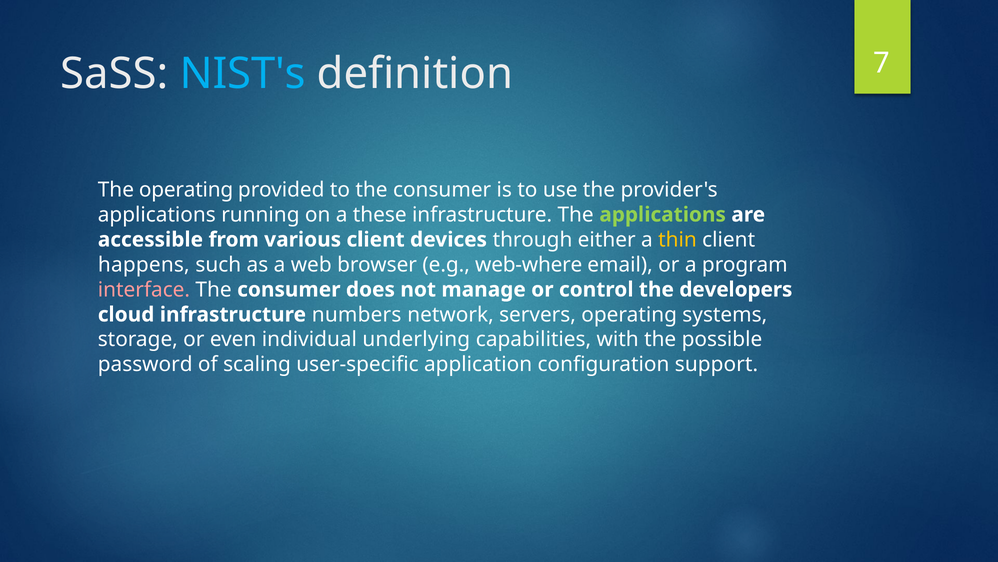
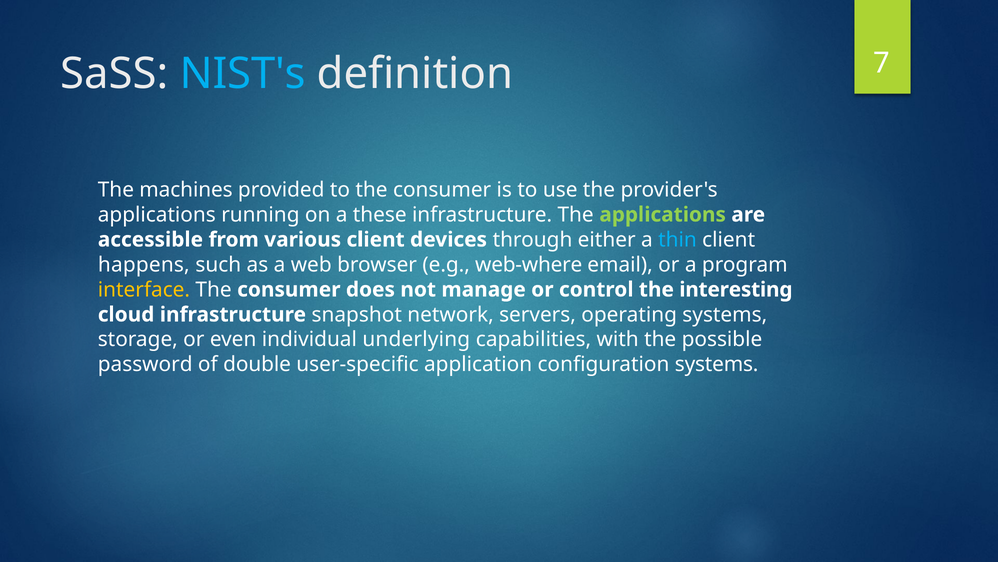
The operating: operating -> machines (186, 189)
thin colour: yellow -> light blue (677, 239)
interface colour: pink -> yellow (144, 289)
developers: developers -> interesting (736, 289)
numbers: numbers -> snapshot (357, 314)
scaling: scaling -> double (257, 364)
configuration support: support -> systems (717, 364)
